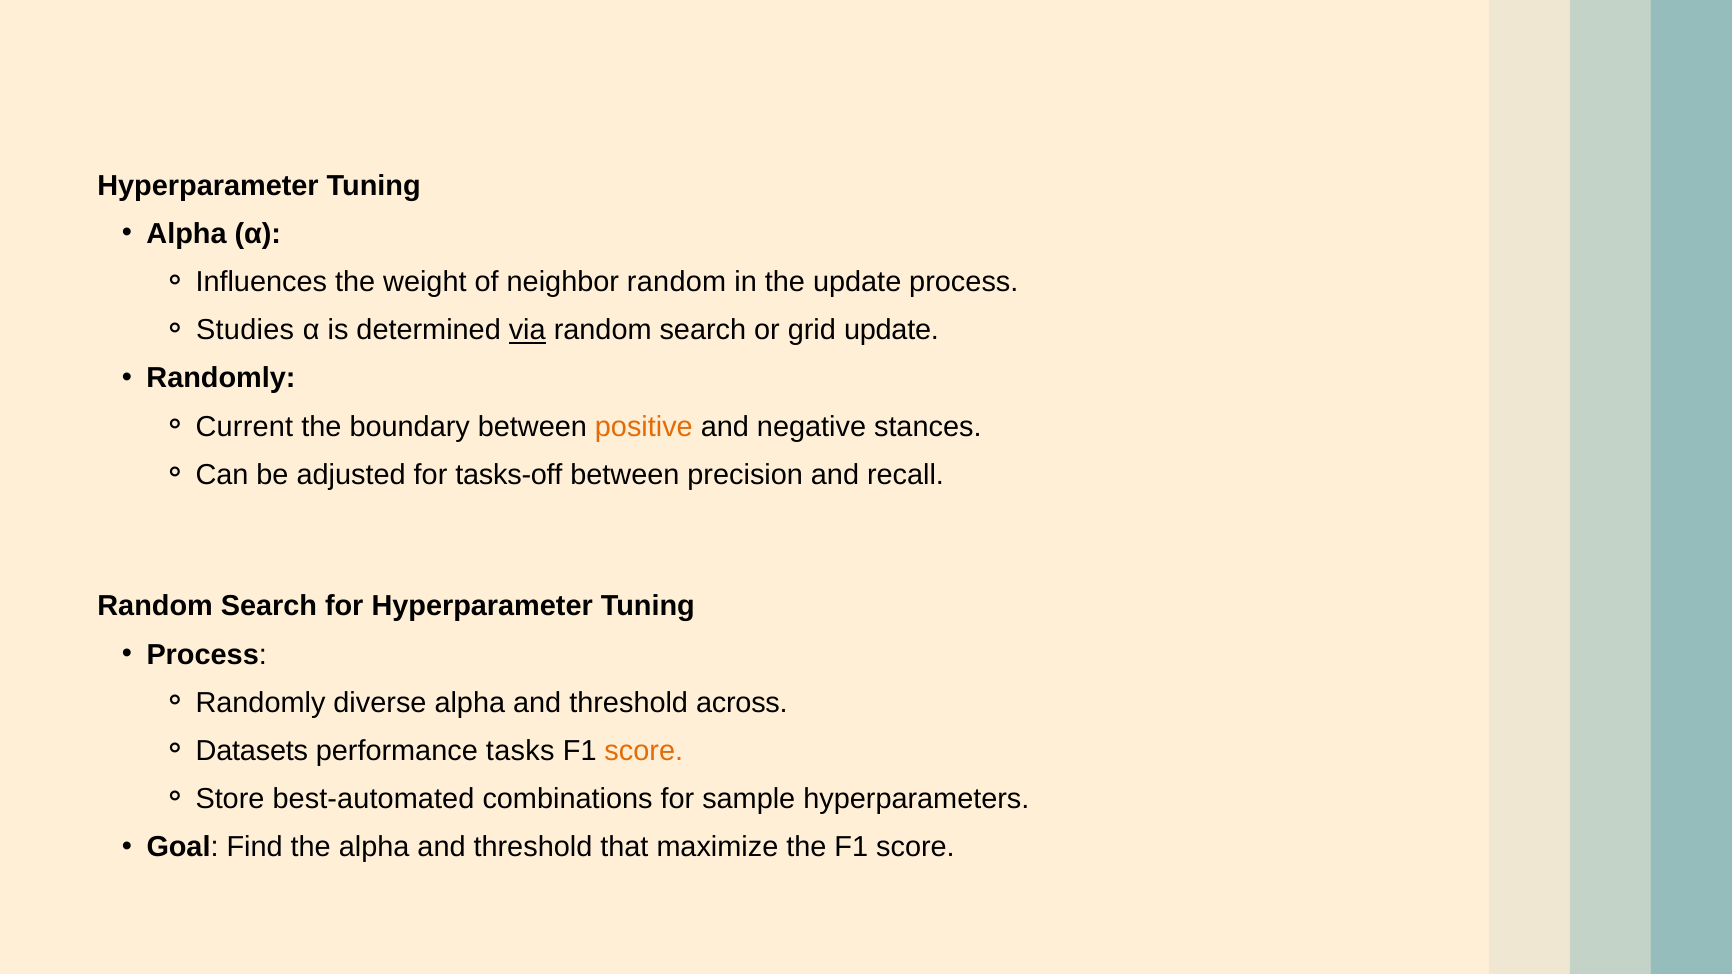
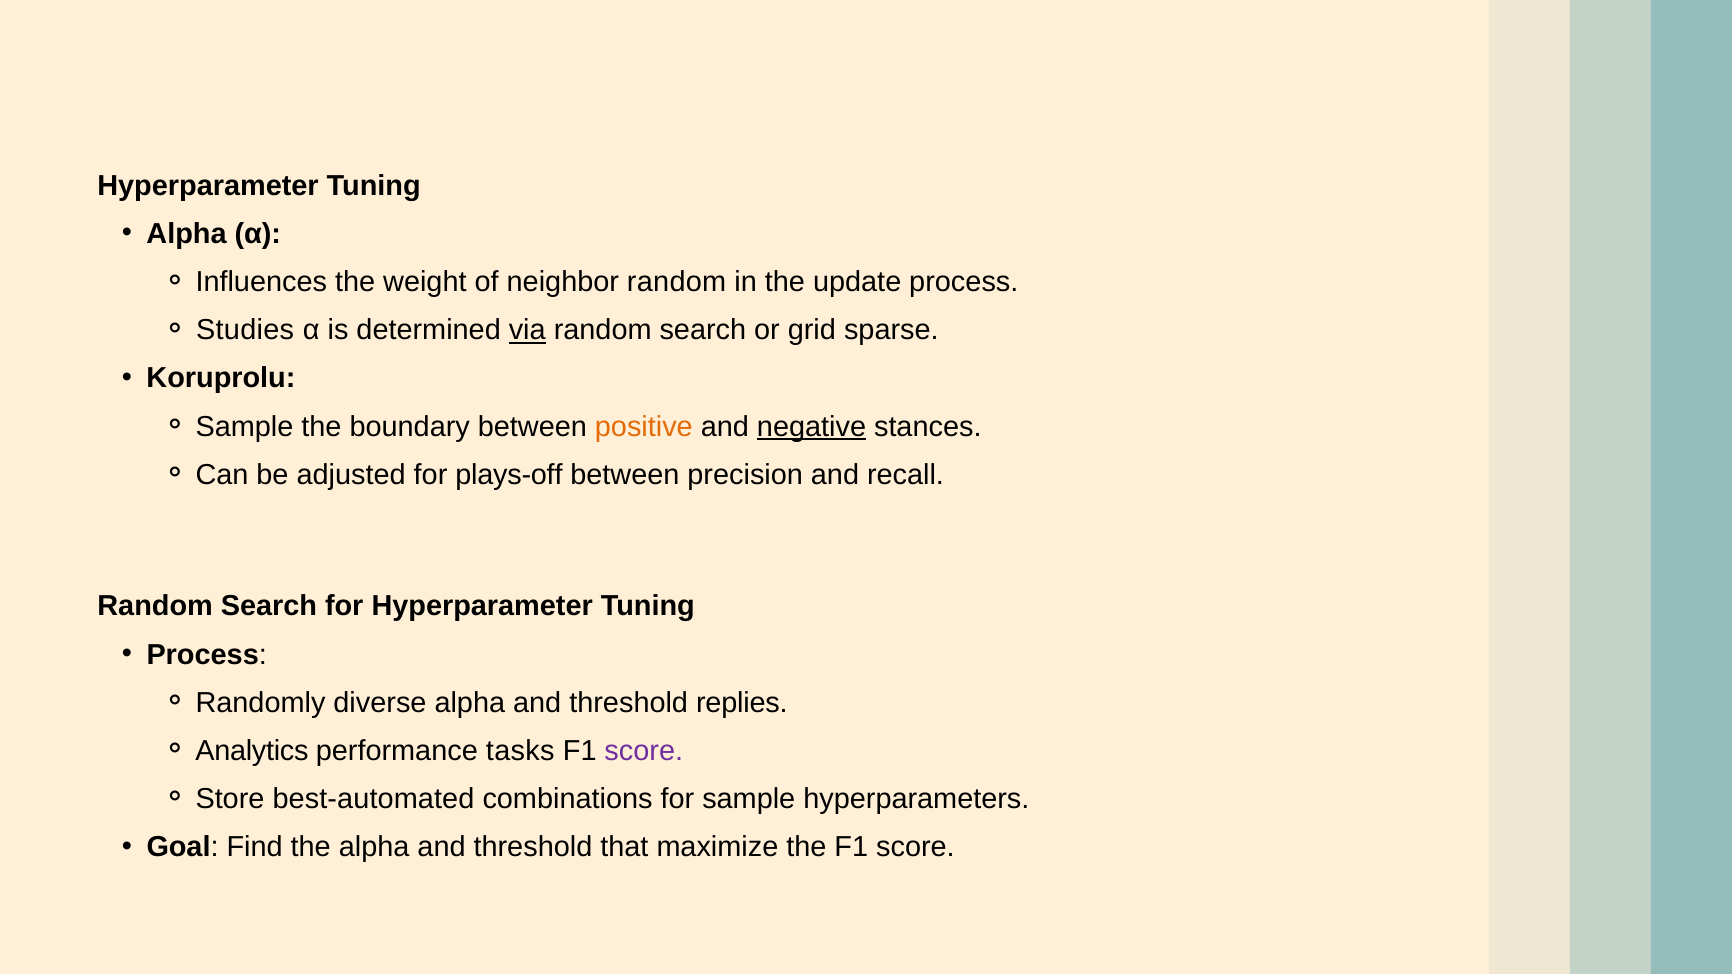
grid update: update -> sparse (891, 330)
Randomly: Randomly -> Koruprolu (221, 379)
Current: Current -> Sample (244, 427)
negative underline: none -> present (812, 427)
tasks-off: tasks-off -> plays-off (509, 475)
across: across -> replies (742, 703)
Datasets: Datasets -> Analytics (252, 751)
score colour: orange -> purple (644, 751)
